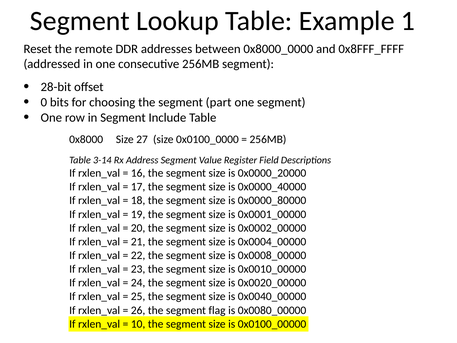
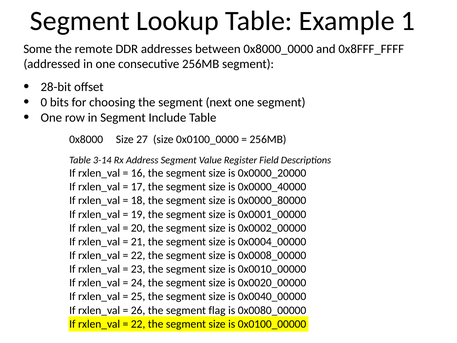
Reset: Reset -> Some (38, 49)
part: part -> next (219, 102)
10: 10 -> 22 (138, 324)
